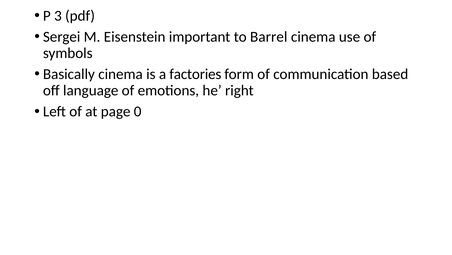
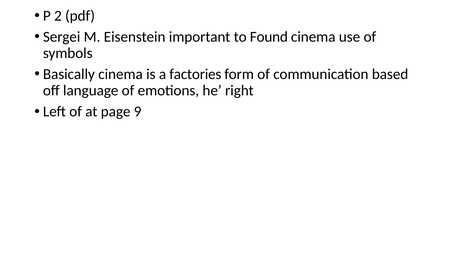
3: 3 -> 2 (58, 16)
Barrel: Barrel -> Found (269, 37)
0: 0 -> 9 (138, 111)
